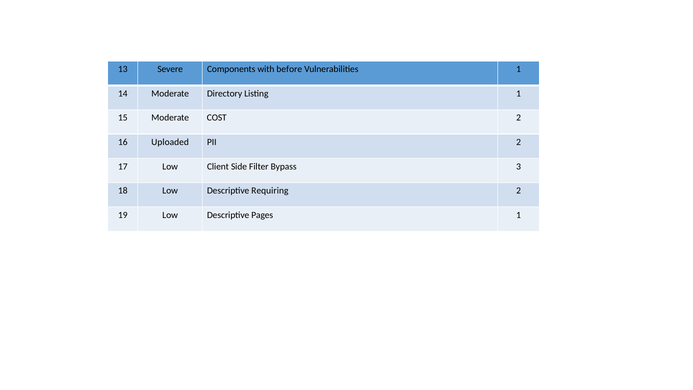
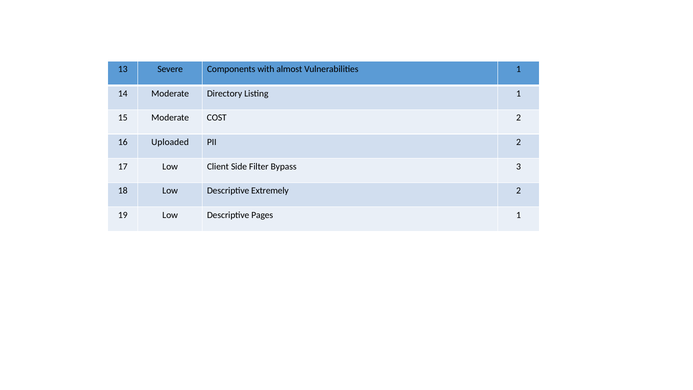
before: before -> almost (289, 69)
Requiring: Requiring -> Extremely (270, 191)
